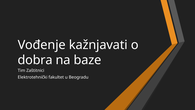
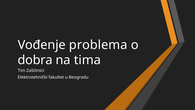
kažnjavati: kažnjavati -> problema (98, 45)
baze: baze -> tima (87, 60)
